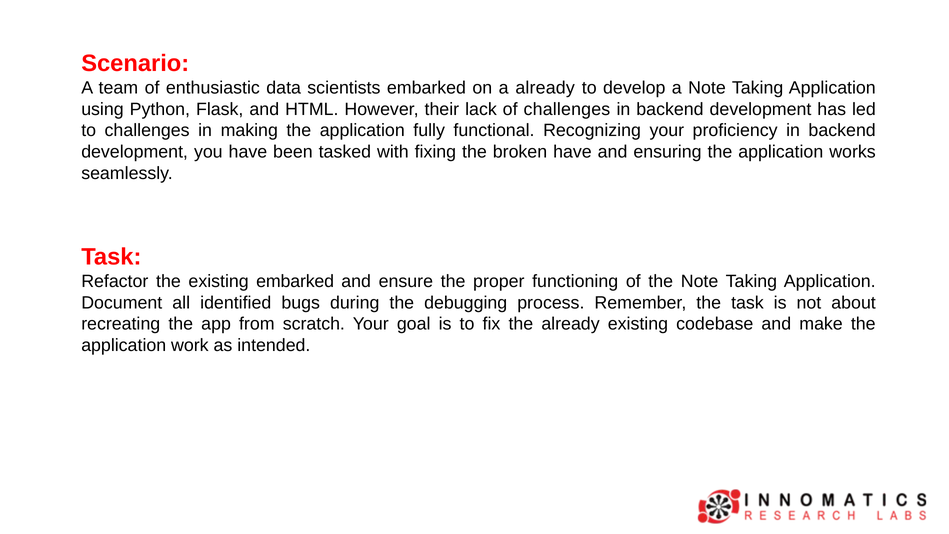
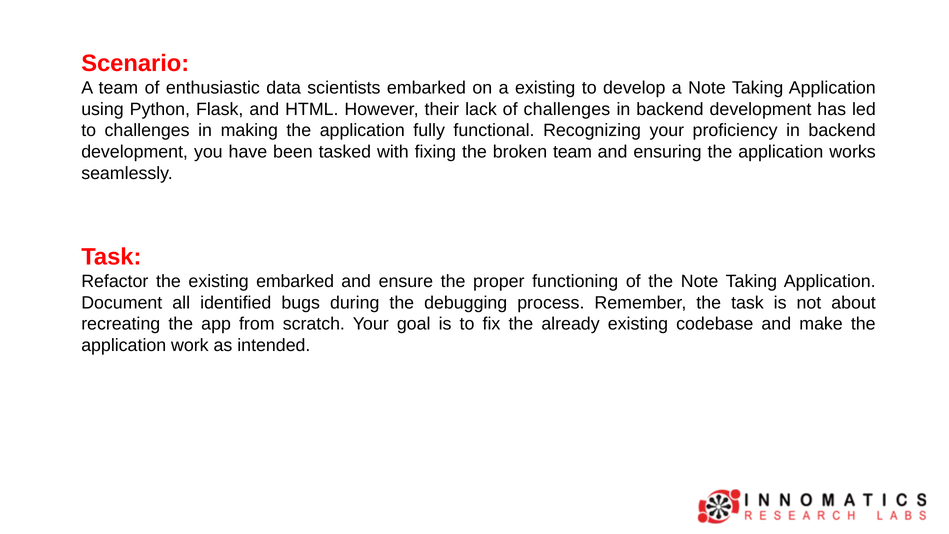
a already: already -> existing (545, 88)
broken have: have -> team (573, 152)
